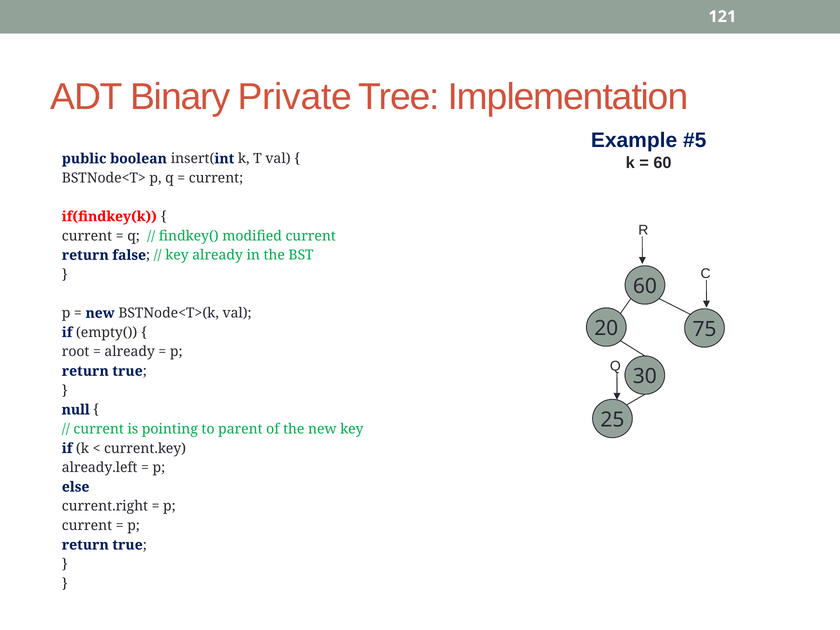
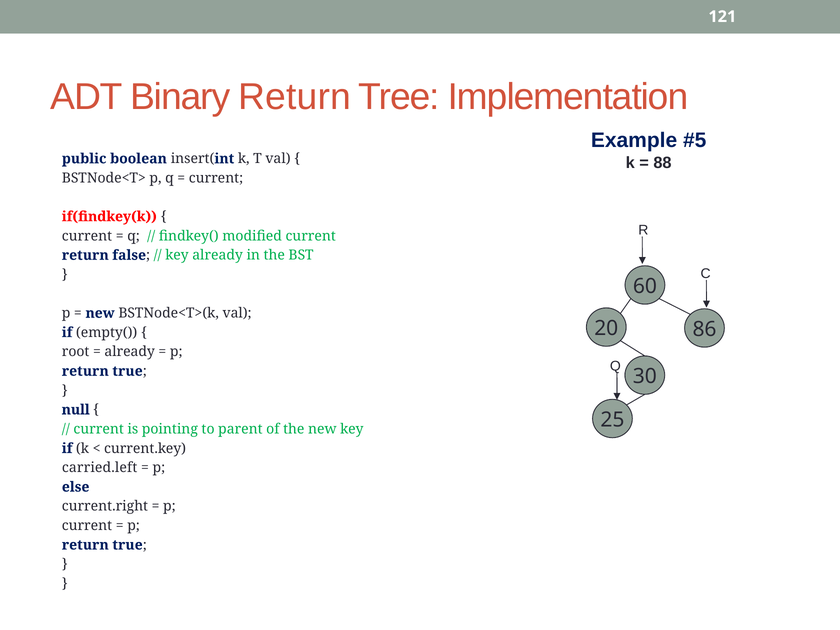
Binary Private: Private -> Return (295, 97)
60: 60 -> 88 (662, 163)
75: 75 -> 86 (704, 329)
already.left: already.left -> carried.left (100, 468)
